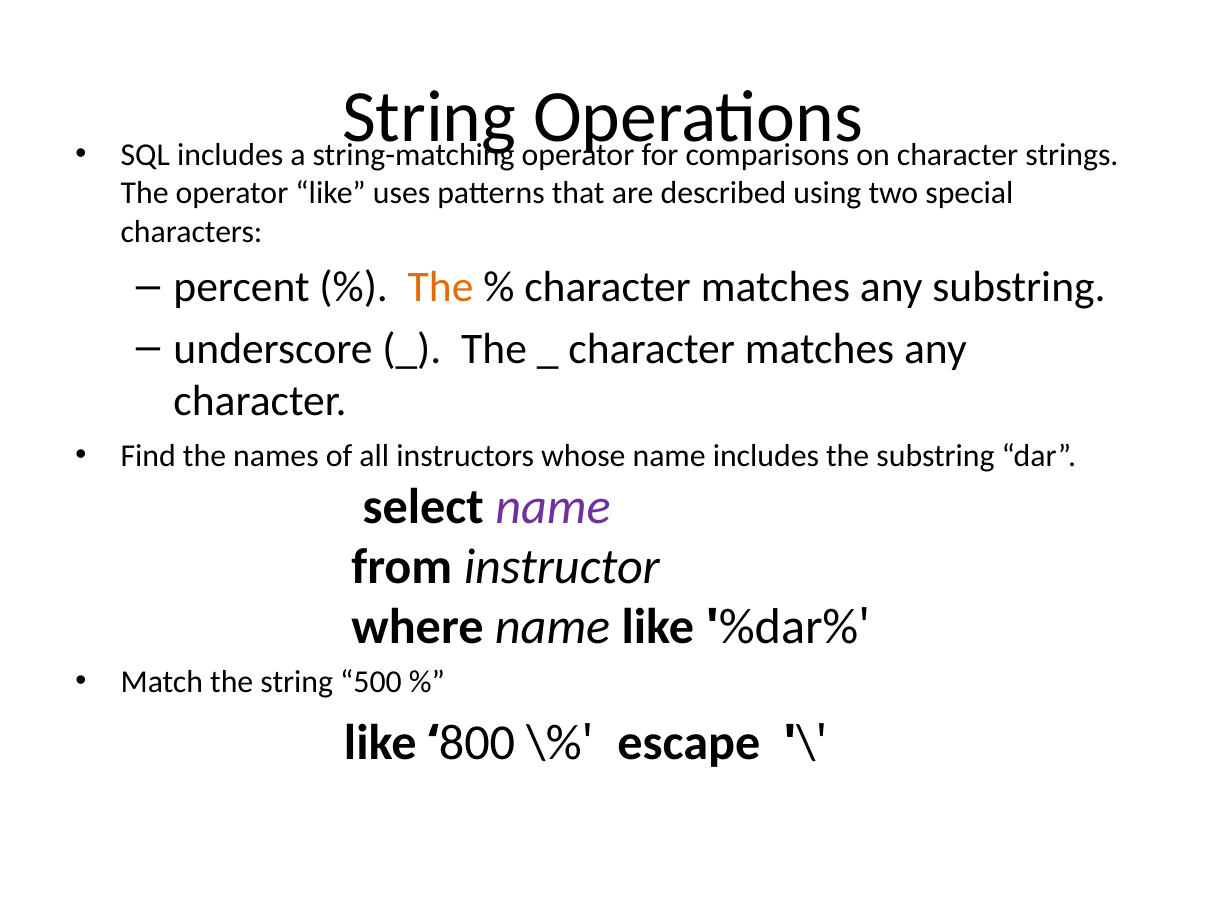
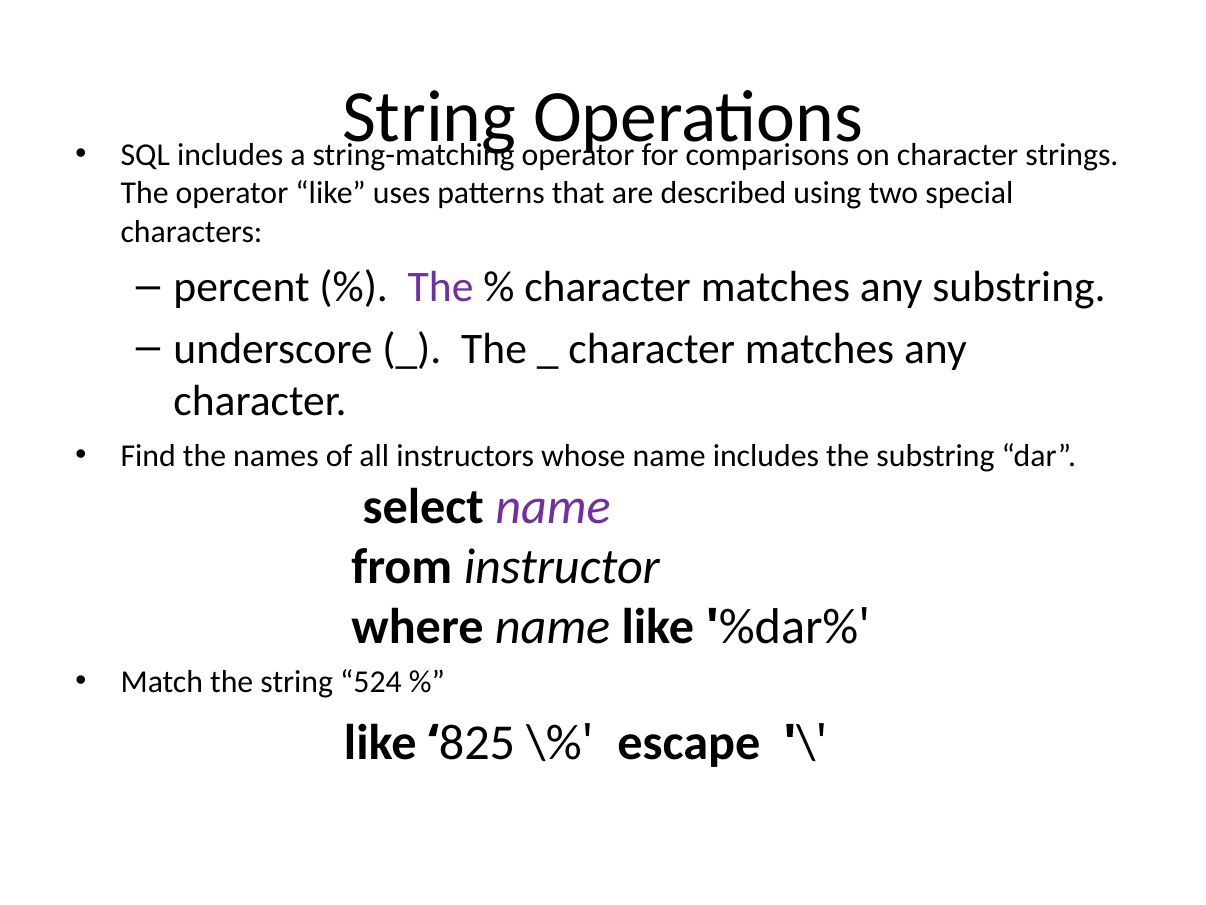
The colour: orange -> purple (441, 287)
500: 500 -> 524 (371, 682)
800: 800 -> 825 (477, 743)
